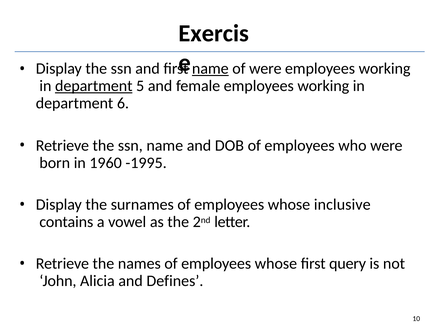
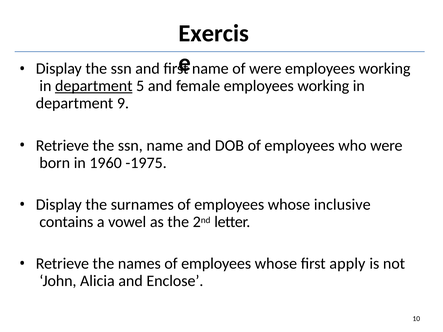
name underline: present -> none (210, 69)
6: 6 -> 9 (123, 103)
-1995: -1995 -> -1975 (146, 163)
query: query -> apply (347, 264)
Defines: Defines -> Enclose (175, 281)
